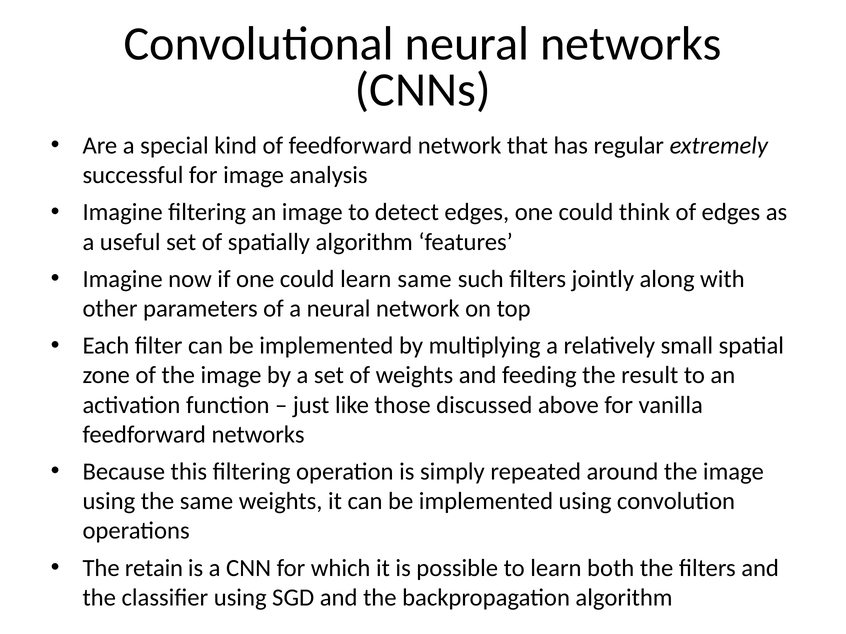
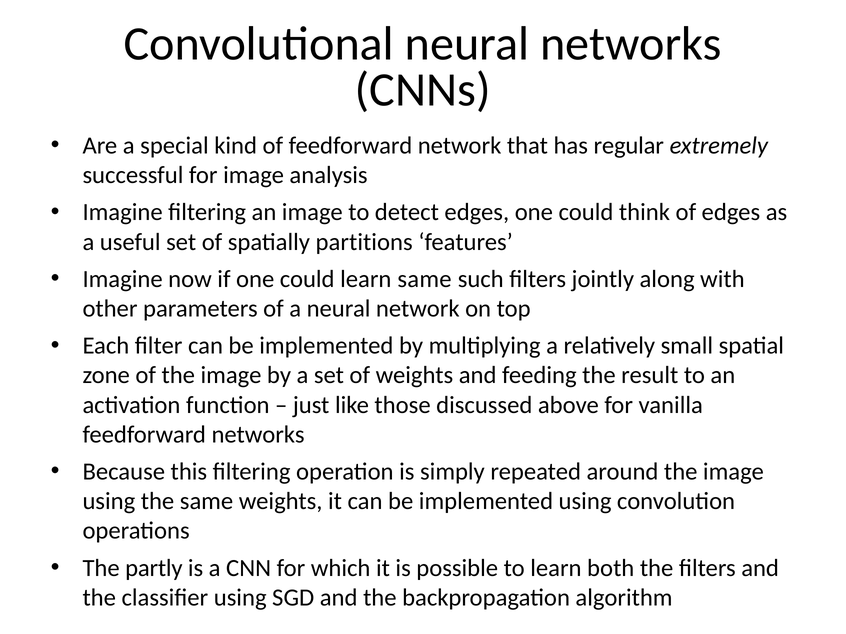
spatially algorithm: algorithm -> partitions (364, 242)
retain: retain -> partly (154, 568)
